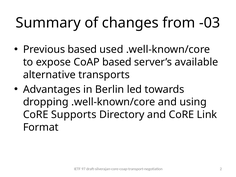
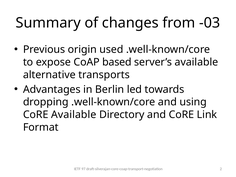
Previous based: based -> origin (82, 50)
CoRE Supports: Supports -> Available (74, 115)
